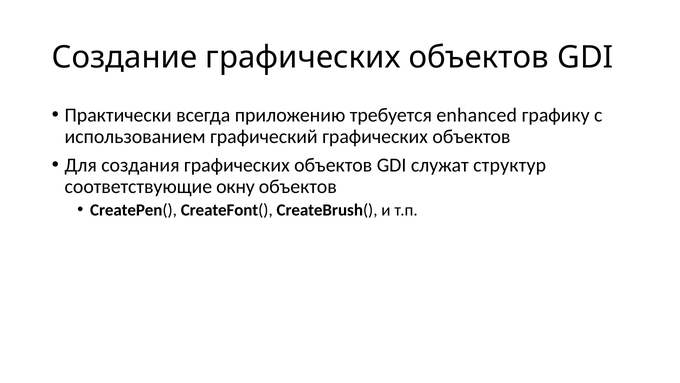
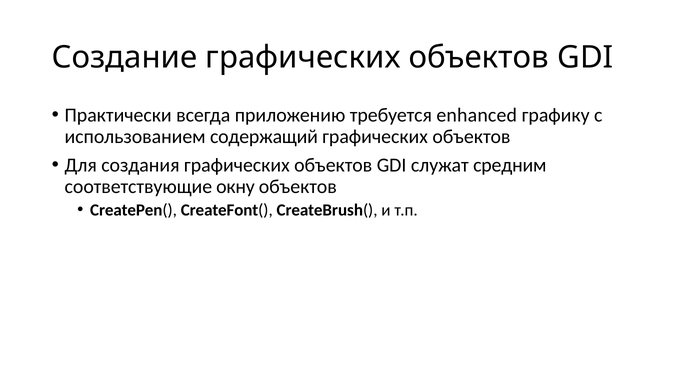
графический: графический -> содержащий (264, 136)
структур: структур -> средним (510, 165)
